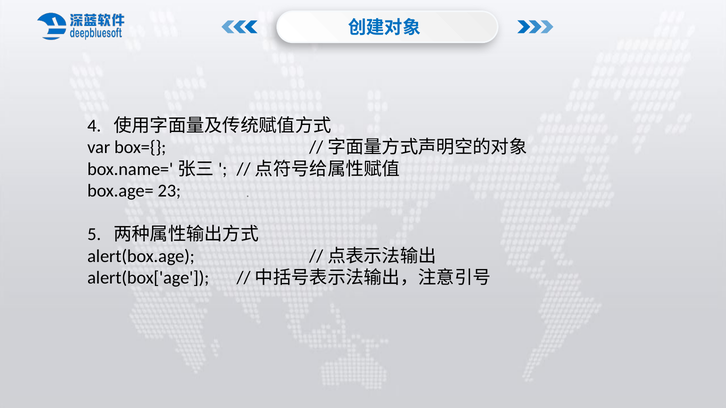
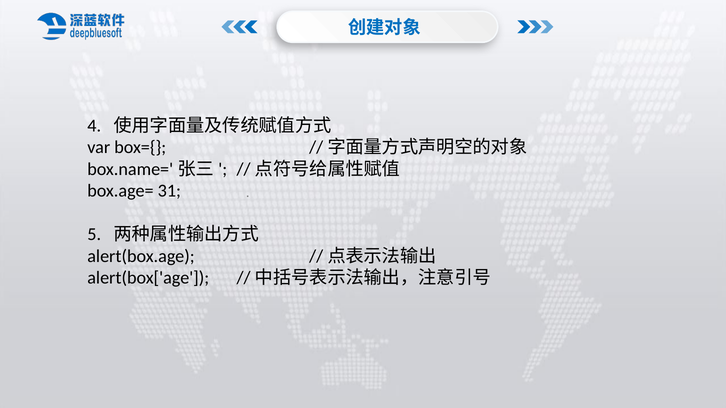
23: 23 -> 31 (169, 191)
